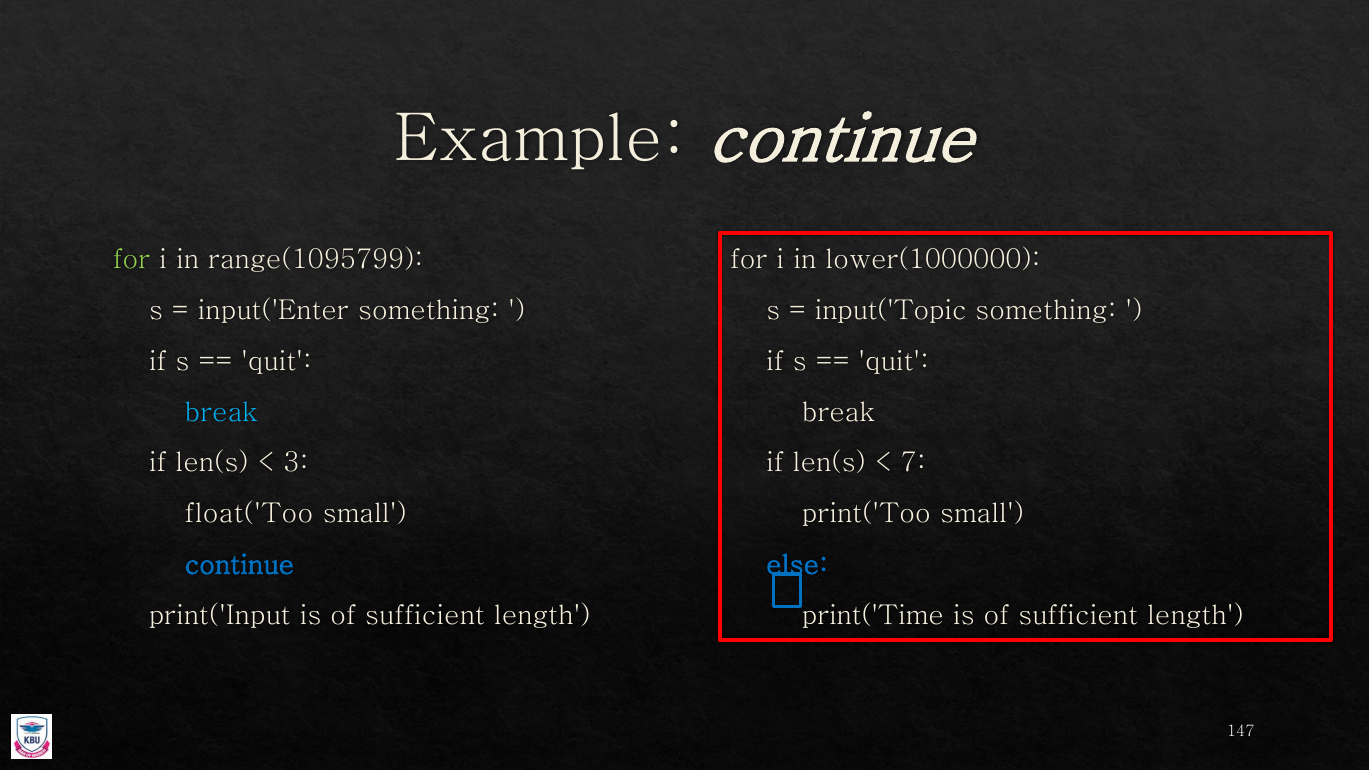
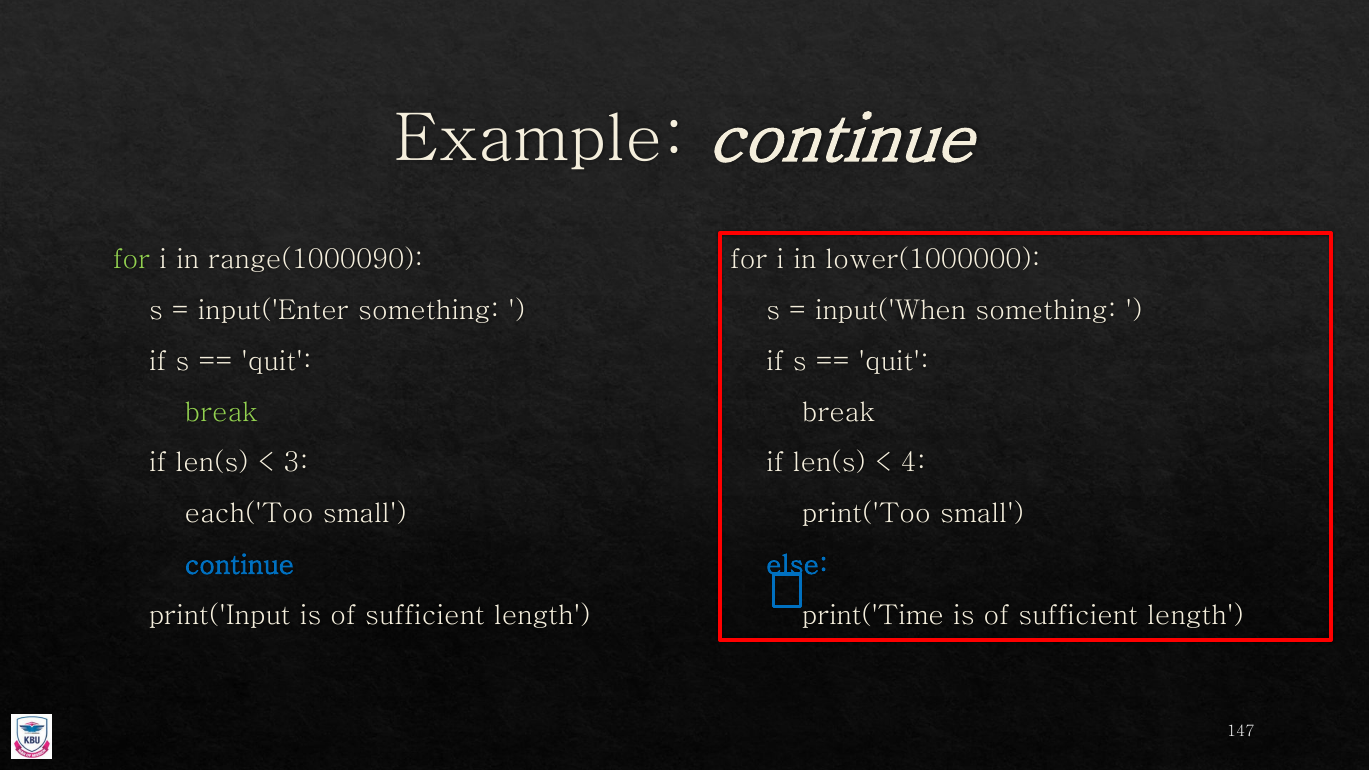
range(1095799: range(1095799 -> range(1000090 (316, 260)
input('Topic: input('Topic -> input('When (891, 311)
break colour: light blue -> light green (221, 412)
7: 7 -> 4 (913, 463)
float('Too: float('Too -> each('Too (249, 514)
